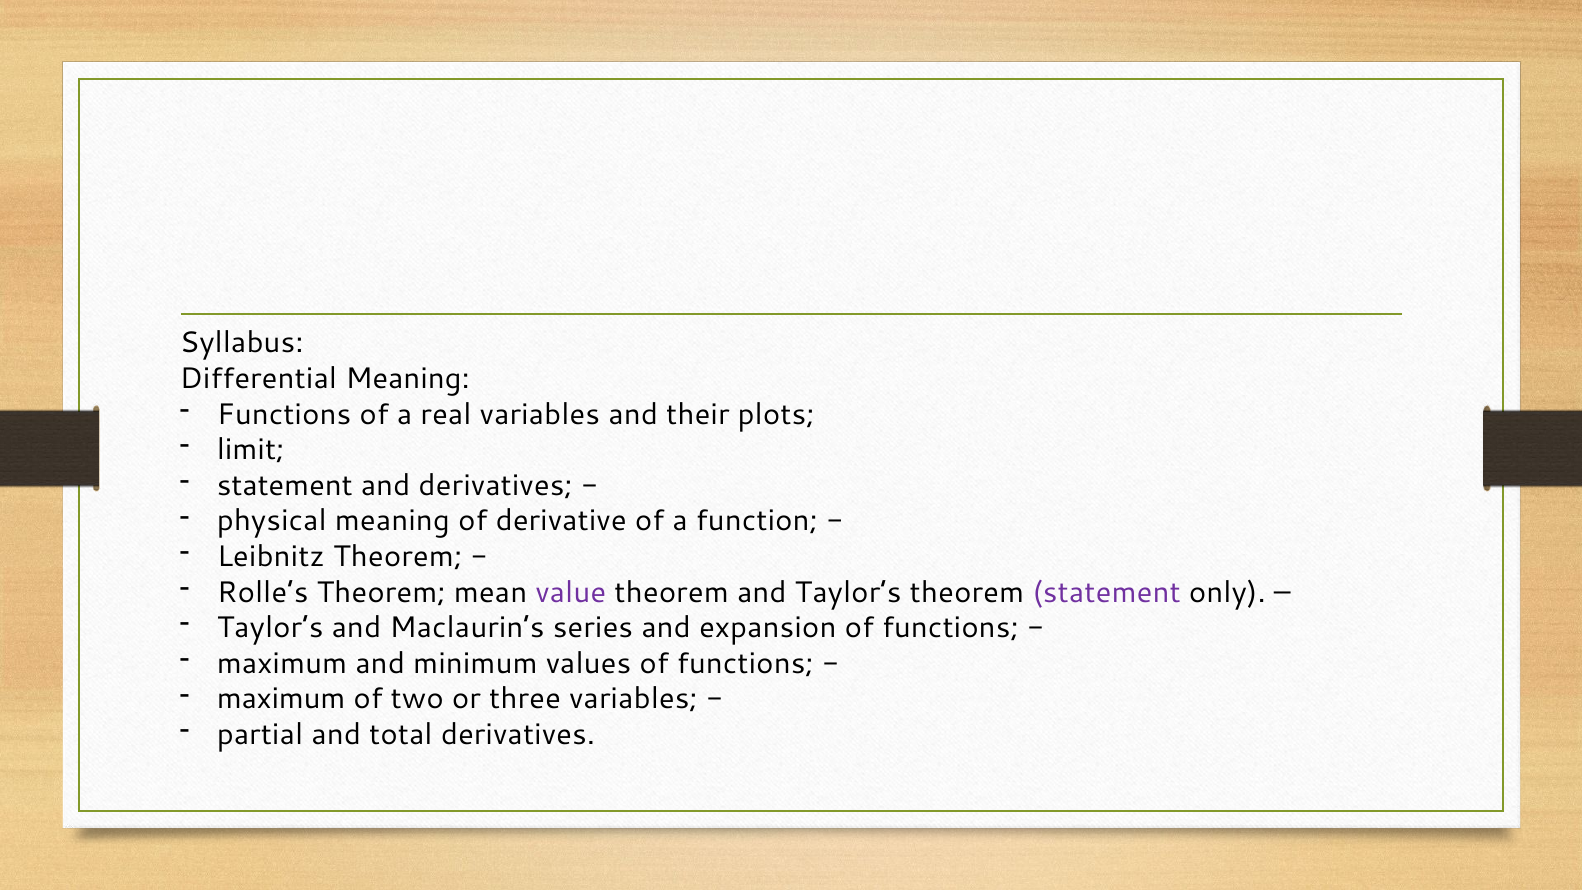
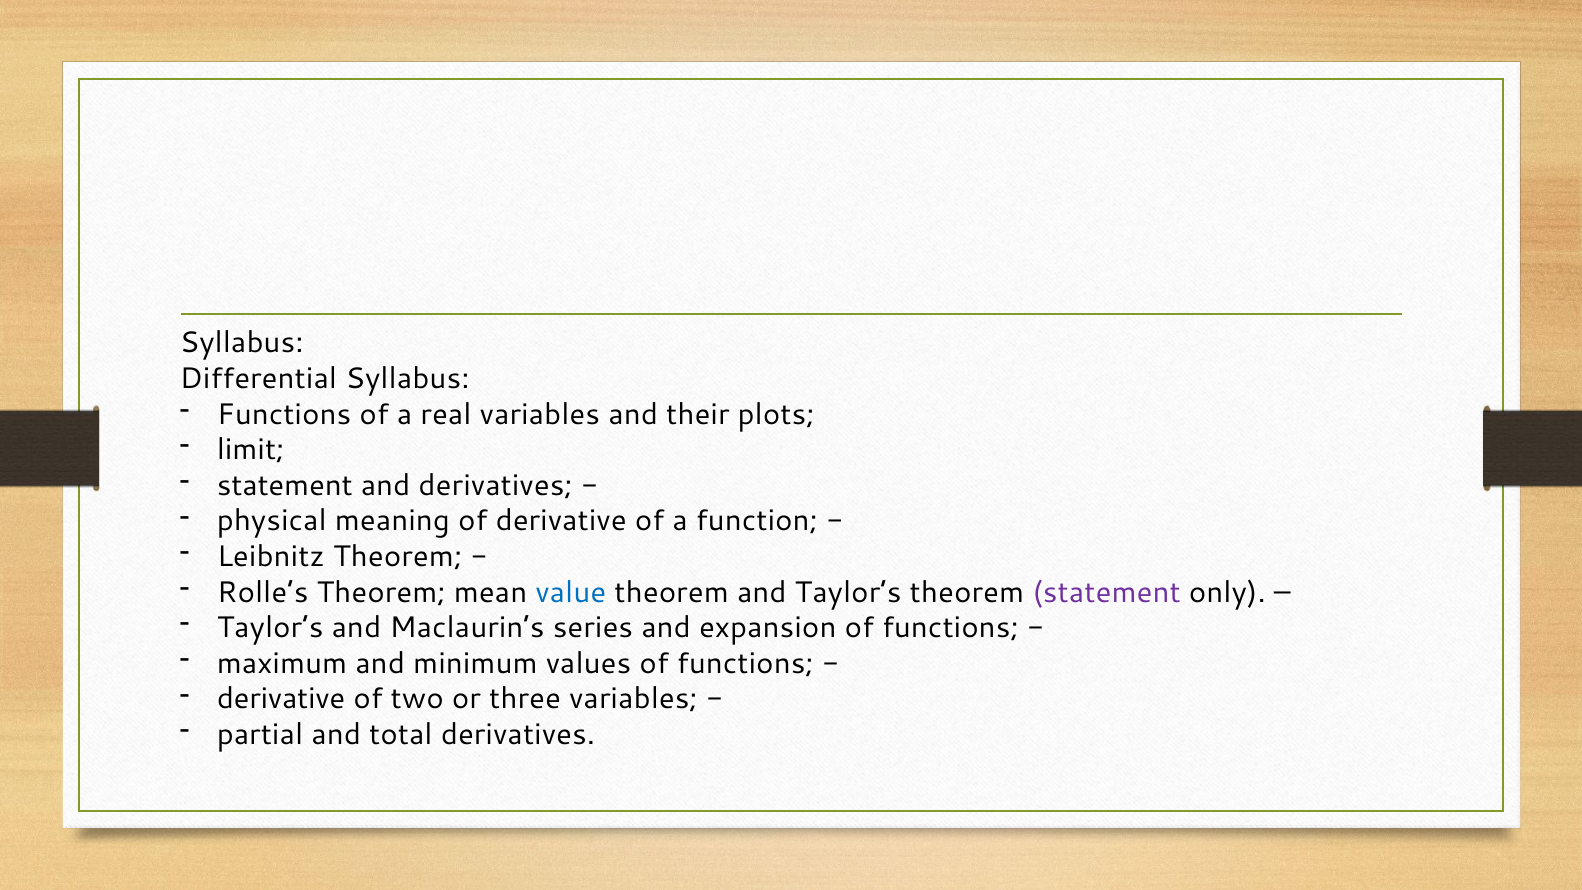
Differential Meaning: Meaning -> Syllabus (407, 379)
value colour: purple -> blue (571, 592)
maximum: maximum -> derivative (281, 699)
